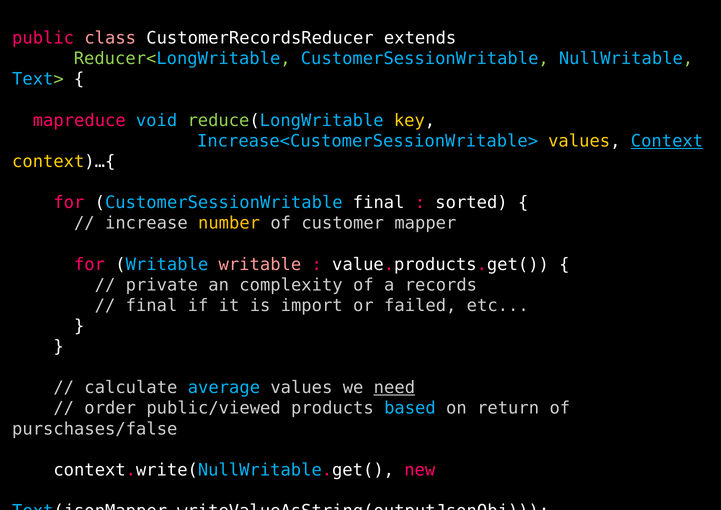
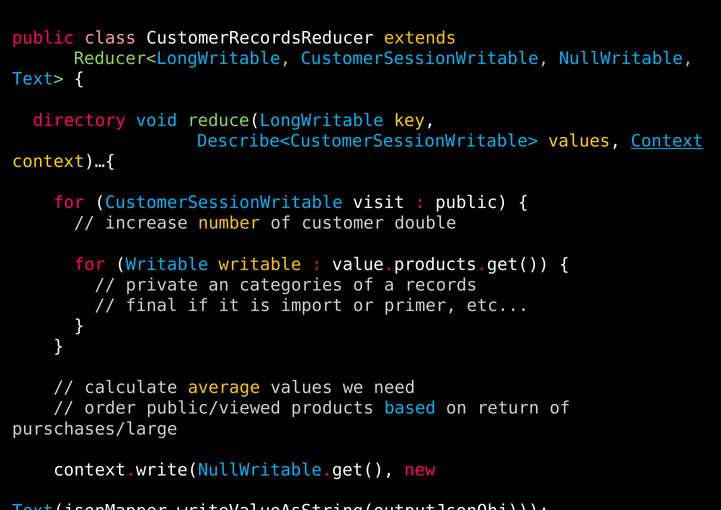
extends colour: white -> yellow (420, 38)
mapreduce: mapreduce -> directory (79, 120)
Increase<CustomerSessionWritable>: Increase<CustomerSessionWritable> -> Describe<CustomerSessionWritable> (368, 141)
CustomerSessionWritable final: final -> visit (379, 203)
sorted: sorted -> public (471, 203)
mapper: mapper -> double (425, 223)
writable colour: pink -> yellow (260, 264)
complexity: complexity -> categories (291, 285)
failed: failed -> primer (420, 305)
average colour: light blue -> yellow (224, 388)
need underline: present -> none (394, 388)
purschases/false: purschases/false -> purschases/large (95, 429)
